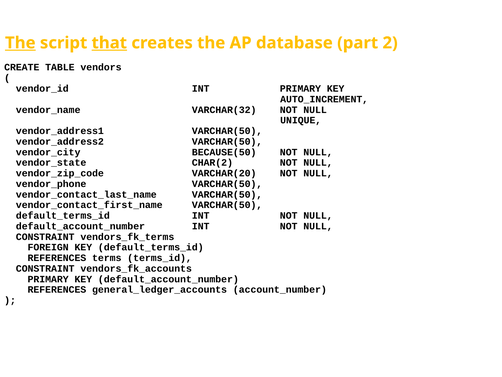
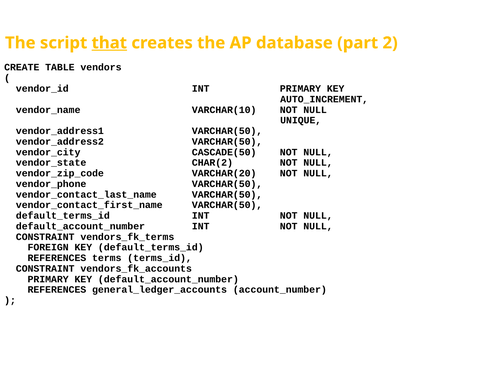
The underline: present -> none (20, 43)
VARCHAR(32: VARCHAR(32 -> VARCHAR(10 (224, 110)
BECAUSE(50: BECAUSE(50 -> CASCADE(50 (224, 152)
